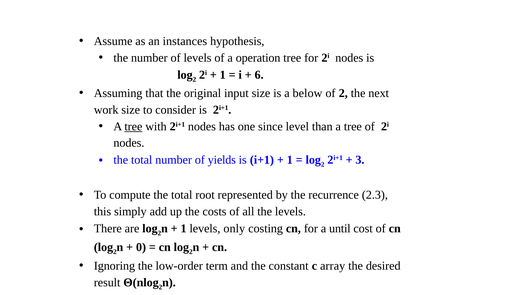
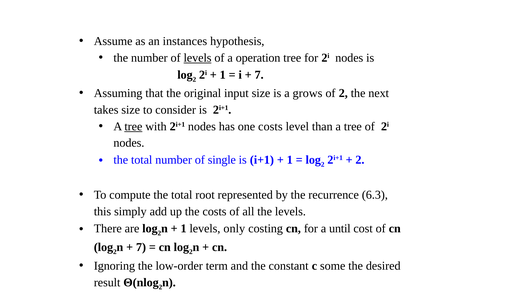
levels underline: none -> present (198, 58)
6: 6 -> 7 (259, 75)
below: below -> grows (308, 93)
work: work -> takes (106, 110)
one since: since -> costs (270, 126)
yields: yields -> single (222, 160)
3: 3 -> 2 (360, 160)
2.3: 2.3 -> 6.3 (375, 195)
0: 0 -> 7 (141, 247)
array: array -> some (333, 266)
